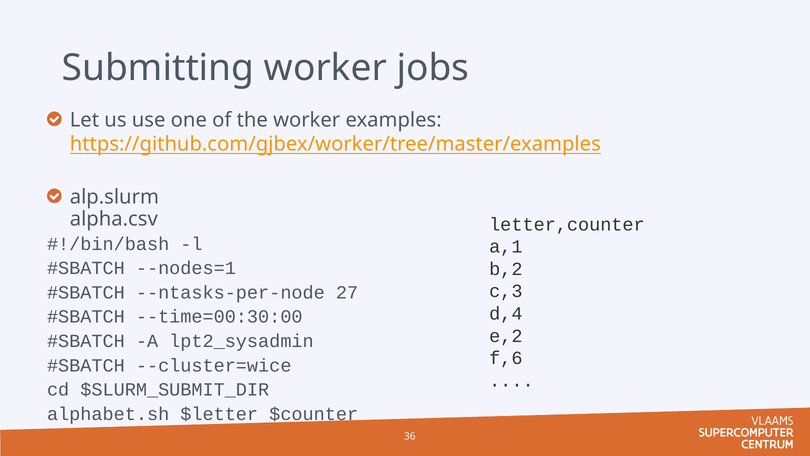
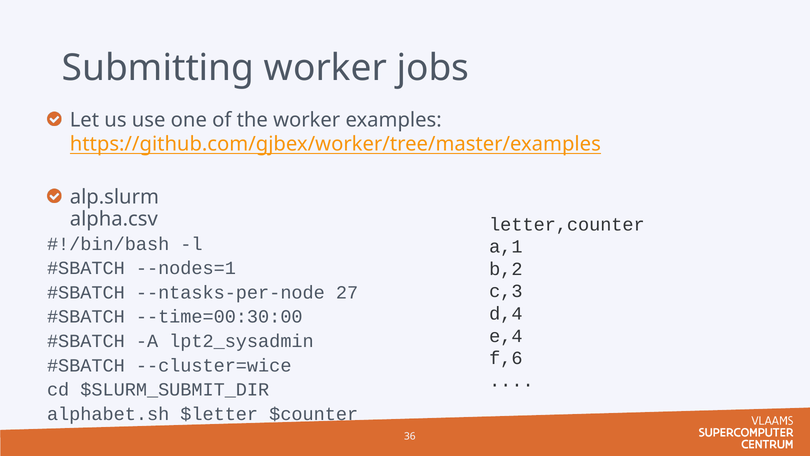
e,2: e,2 -> e,4 (506, 336)
